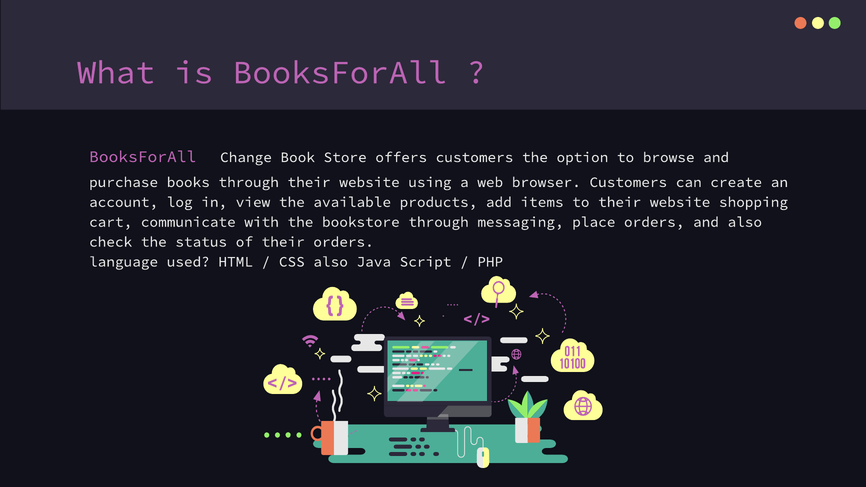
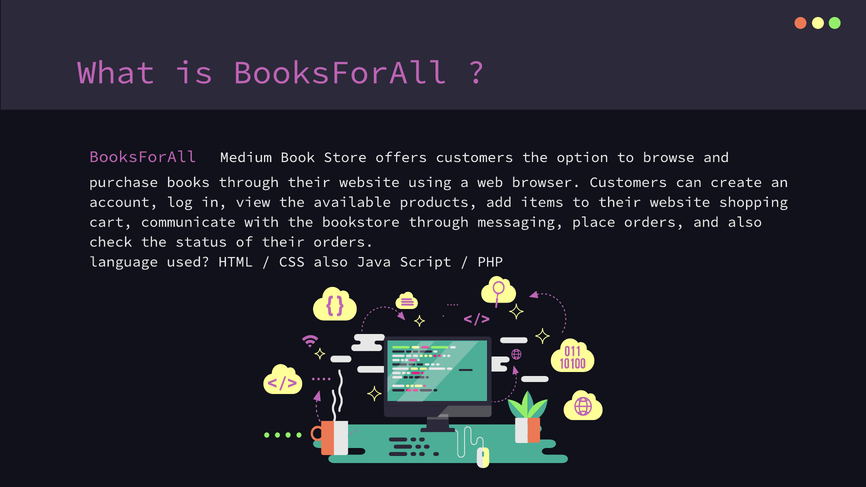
Change: Change -> Medium (246, 157)
